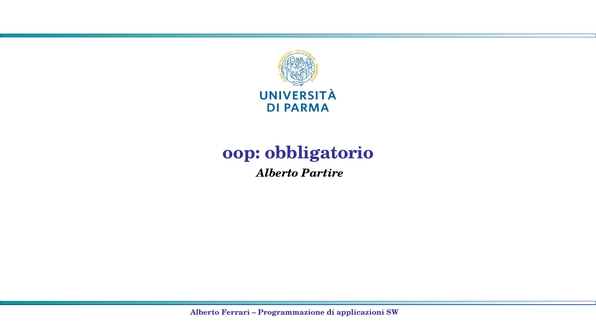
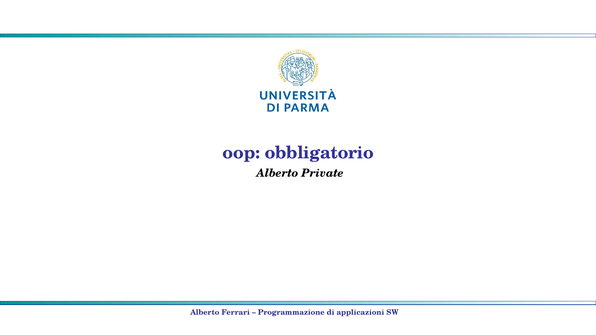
Partire: Partire -> Private (323, 173)
